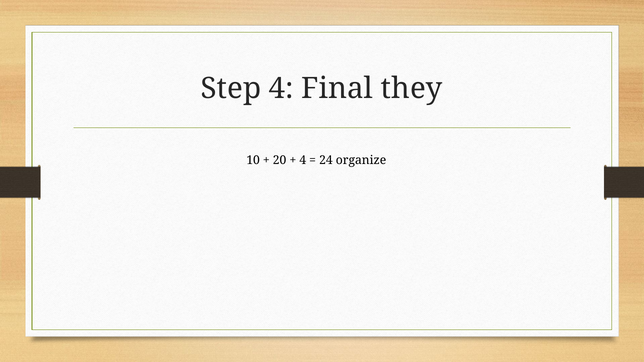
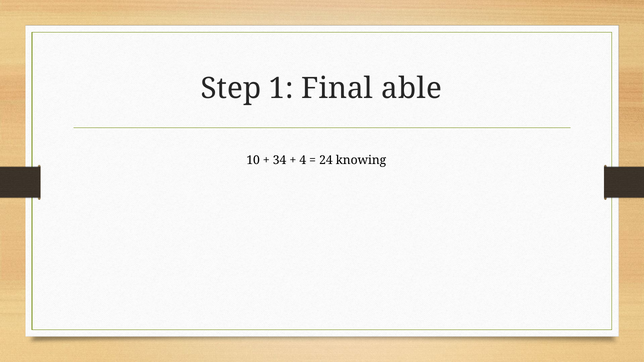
Step 4: 4 -> 1 (281, 88)
they: they -> able (412, 88)
20: 20 -> 34 (280, 160)
organize: organize -> knowing (361, 160)
